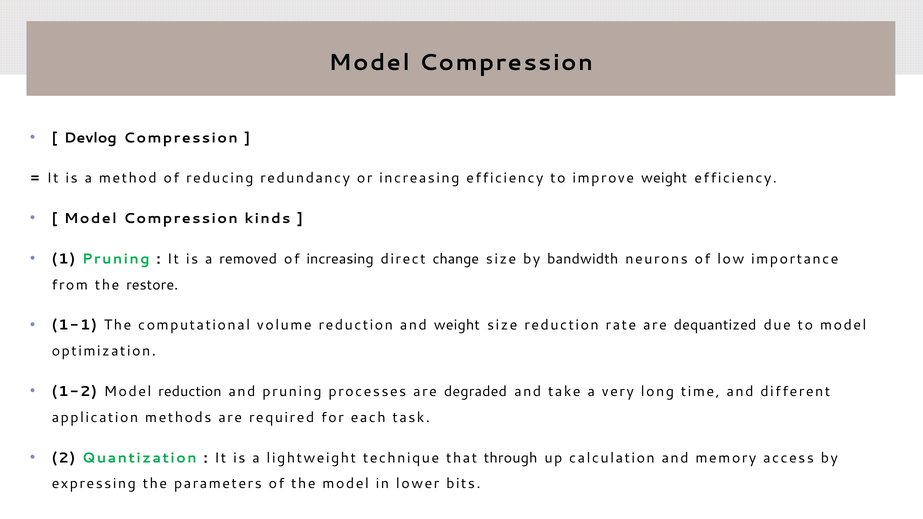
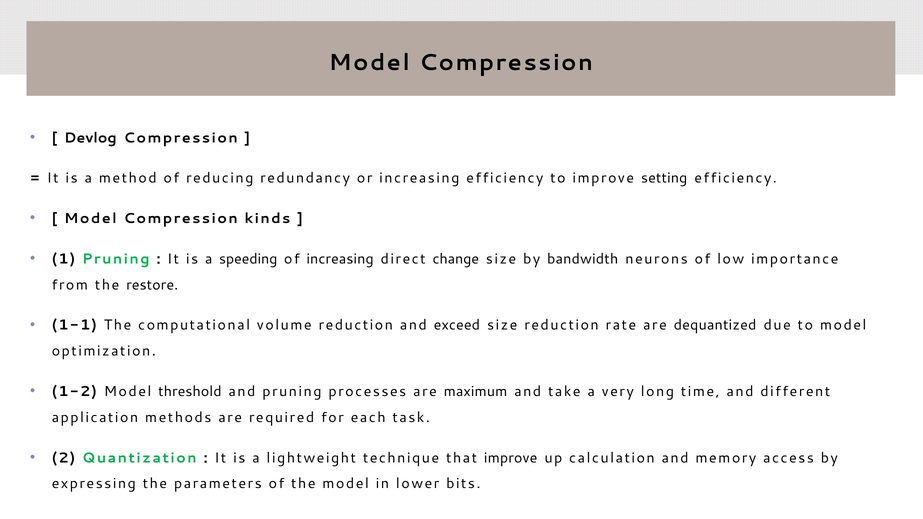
improve weight: weight -> setting (664, 178)
removed: removed -> speeding (248, 259)
and weight: weight -> exceed (457, 325)
Model reduction: reduction -> threshold (190, 392)
degraded: degraded -> maximum (475, 392)
that through: through -> improve (511, 458)
